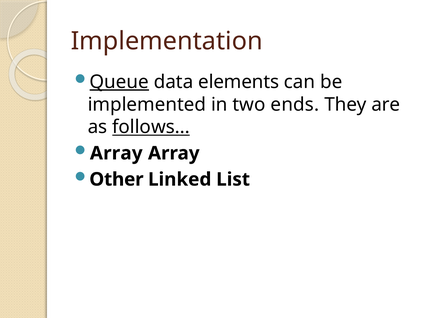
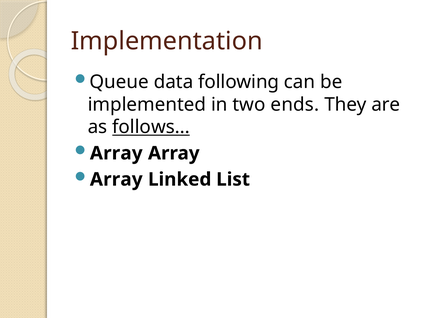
Queue underline: present -> none (119, 82)
elements: elements -> following (239, 82)
Other: Other -> Array (116, 179)
